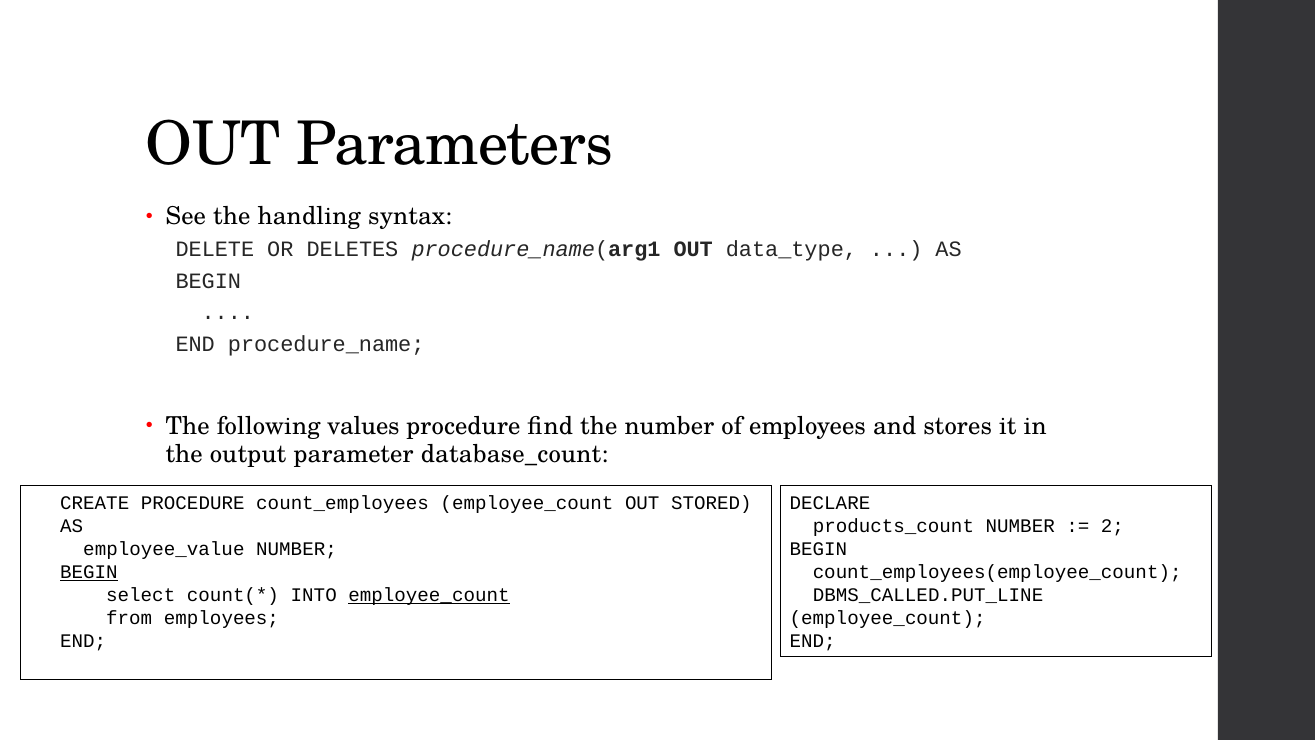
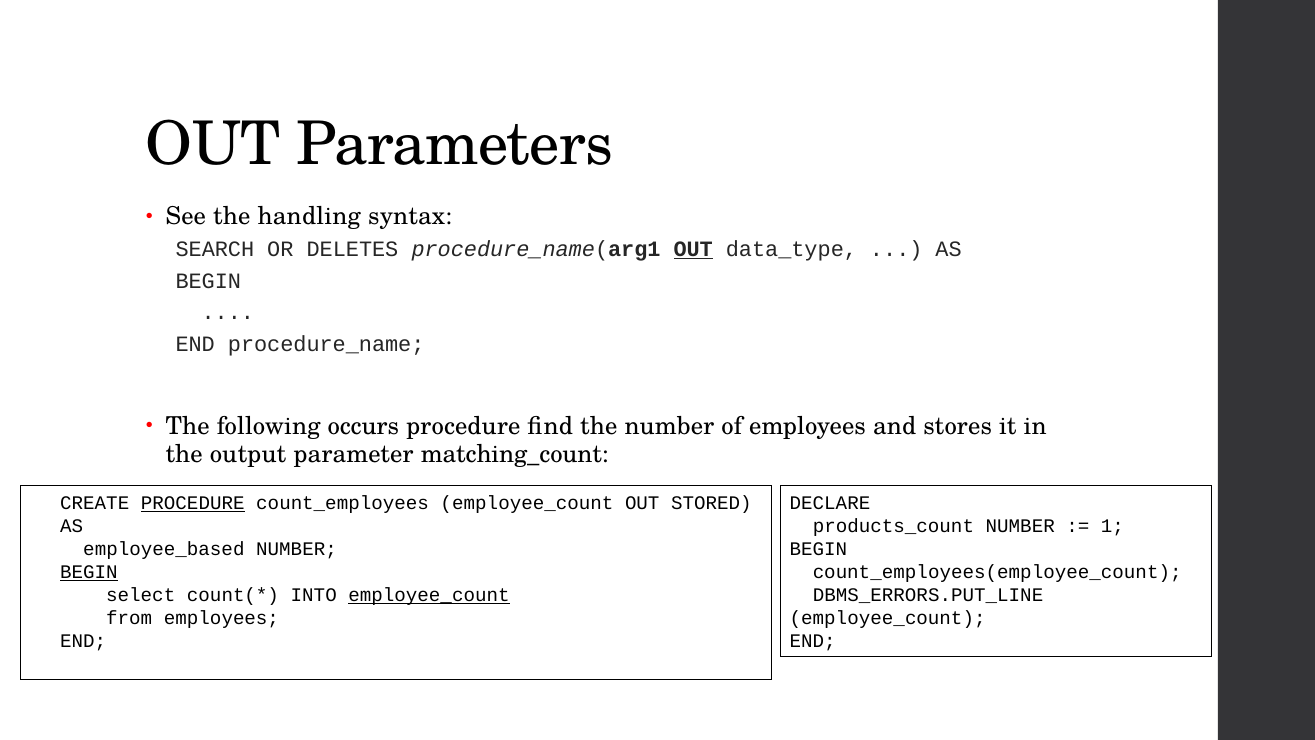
DELETE: DELETE -> SEARCH (215, 249)
OUT underline: none -> present (693, 249)
values: values -> occurs (363, 426)
database_count: database_count -> matching_count (515, 454)
PROCEDURE underline: none -> present (193, 503)
2: 2 -> 1 (1112, 526)
employee_value: employee_value -> employee_based (164, 549)
DBMS_CALLED.PUT_LINE: DBMS_CALLED.PUT_LINE -> DBMS_ERRORS.PUT_LINE (928, 595)
